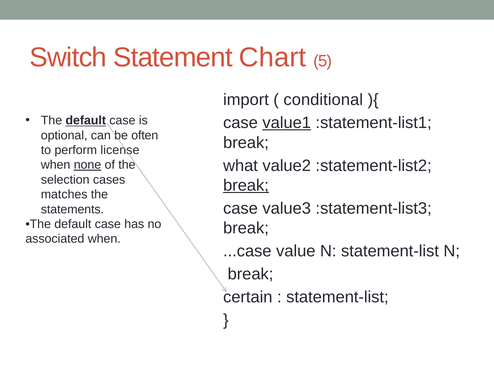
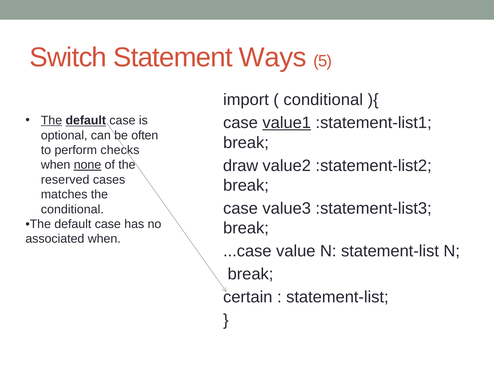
Chart: Chart -> Ways (273, 57)
The underline: none -> present (51, 121)
license: license -> checks (120, 150)
what: what -> draw (241, 166)
selection: selection -> reserved (65, 180)
break underline: present -> none (246, 186)
statements: statements -> conditional (72, 210)
